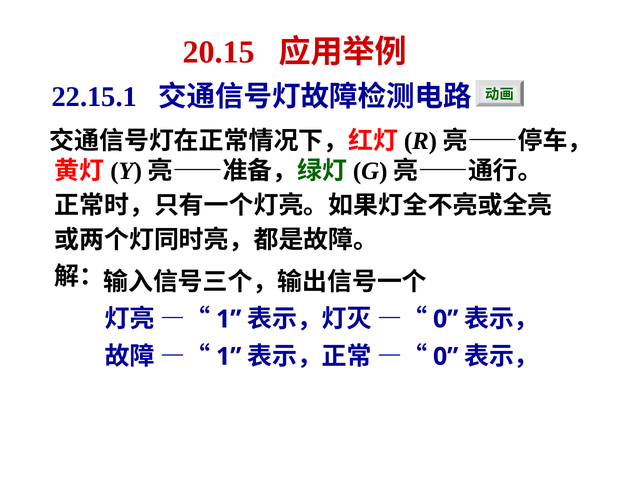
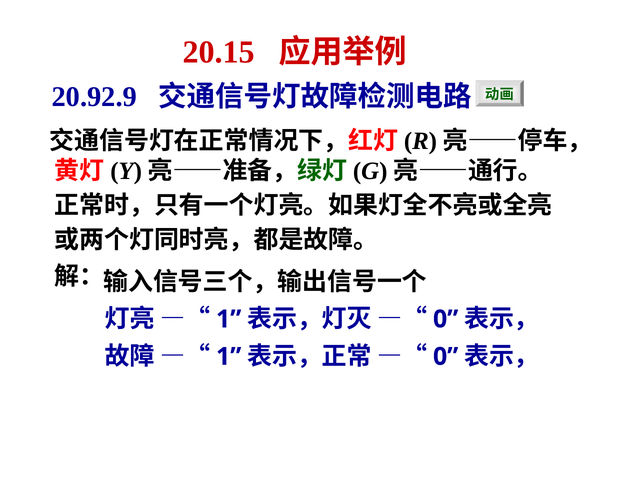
22.15.1: 22.15.1 -> 20.92.9 (94, 97)
